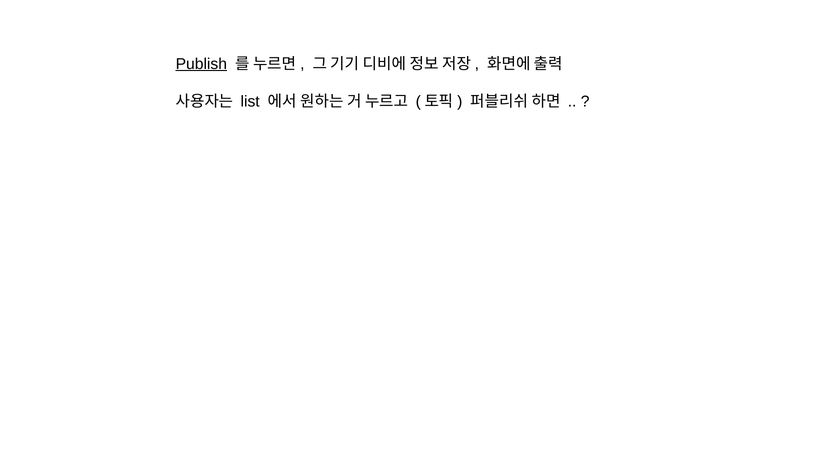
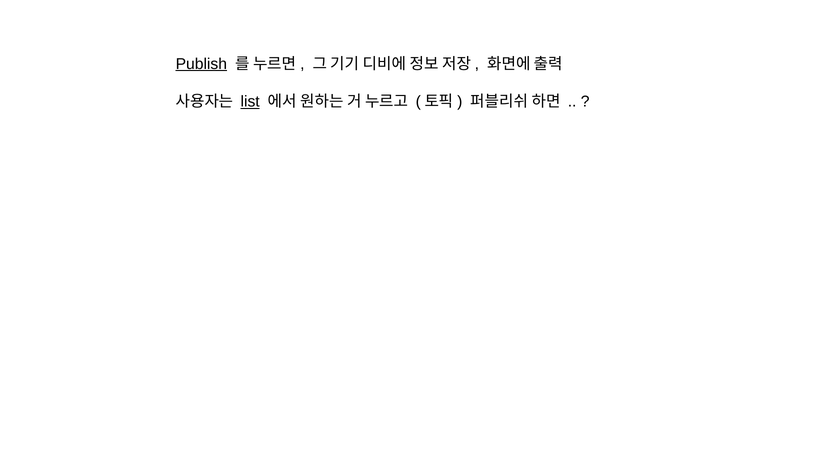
list underline: none -> present (250, 101)
